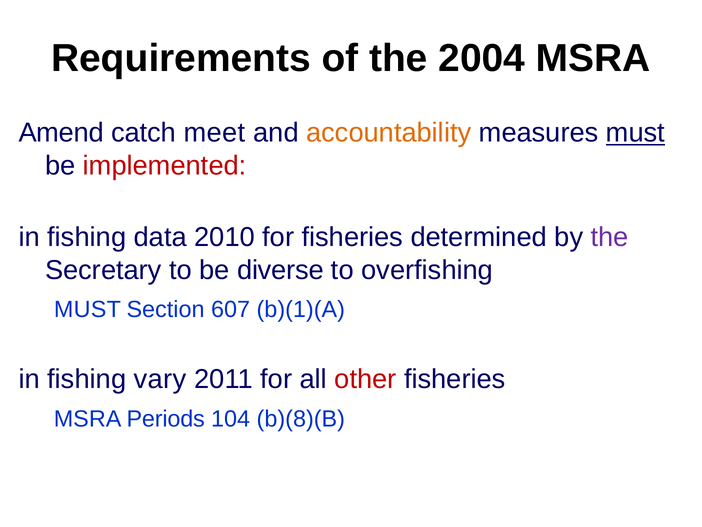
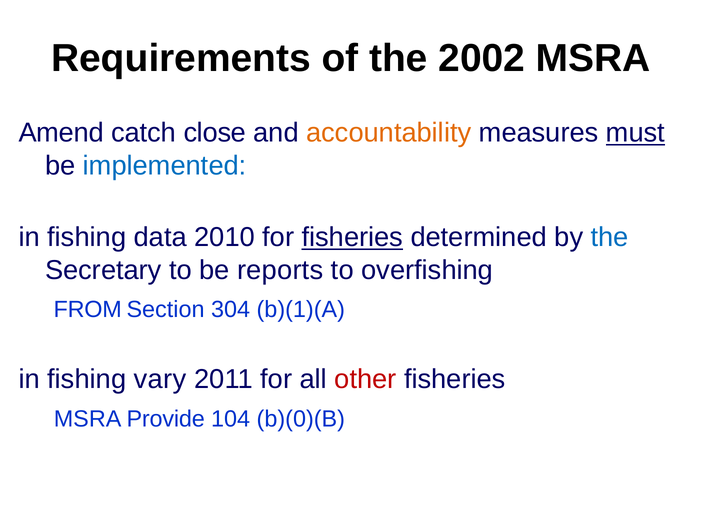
2004: 2004 -> 2002 (482, 58)
meet: meet -> close (215, 133)
implemented colour: red -> blue (165, 166)
fisheries underline: none -> present (352, 237)
the colour: purple -> blue (610, 237)
diverse: diverse -> reports (280, 270)
MUST: MUST -> FROM (88, 309)
607: 607 -> 304 (231, 309)
Periods: Periods -> Provide (166, 419)
b)(8)(B: b)(8)(B -> b)(0)(B (301, 419)
